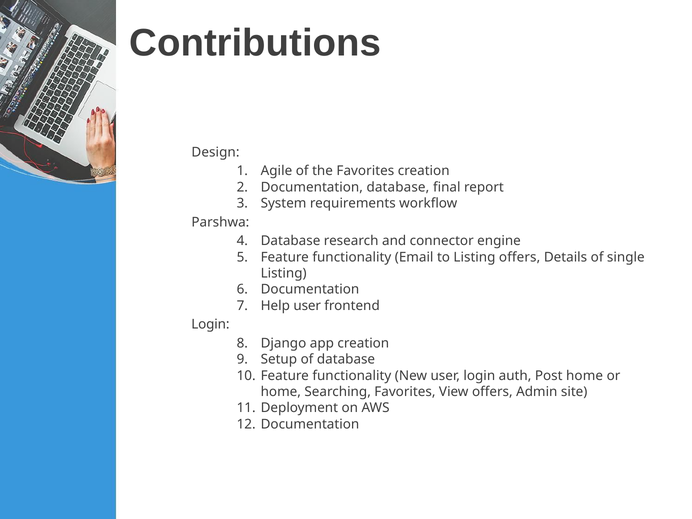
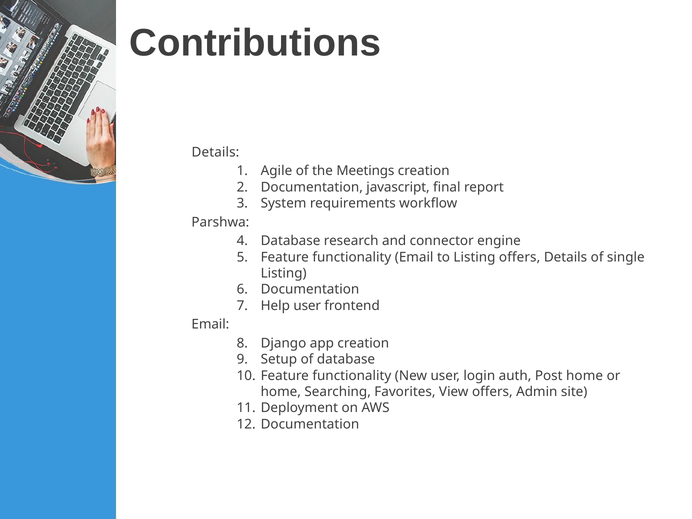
Design: Design -> Details (215, 152)
the Favorites: Favorites -> Meetings (365, 171)
Documentation database: database -> javascript (398, 187)
Login: Login -> Email (210, 324)
